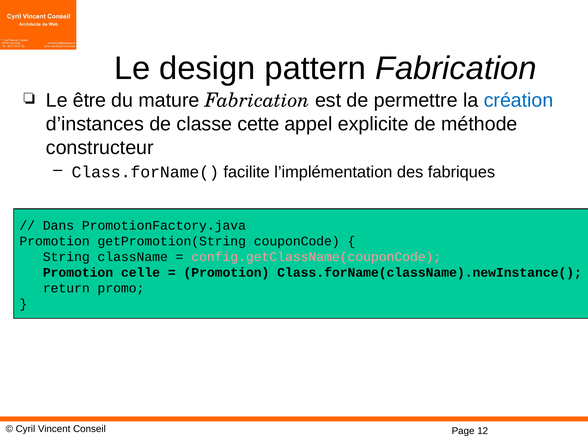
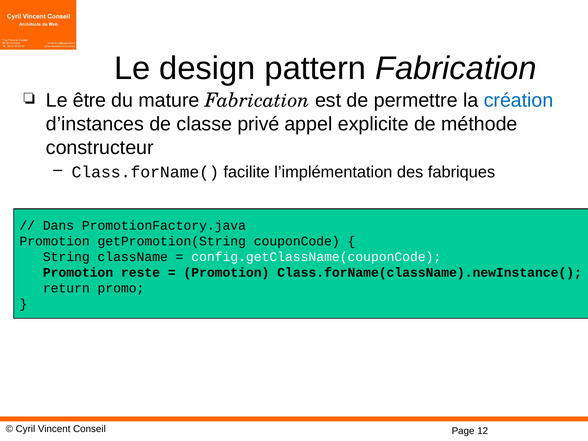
cette: cette -> privé (258, 124)
config.getClassName(couponCode colour: pink -> white (316, 257)
celle: celle -> reste (141, 272)
